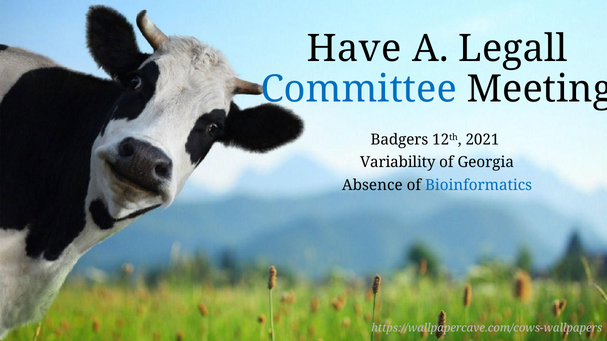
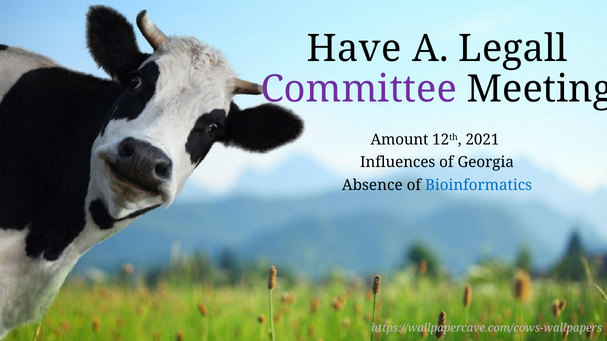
Committee colour: blue -> purple (359, 90)
Badgers: Badgers -> Amount (399, 140)
Variability: Variability -> Influences (398, 163)
